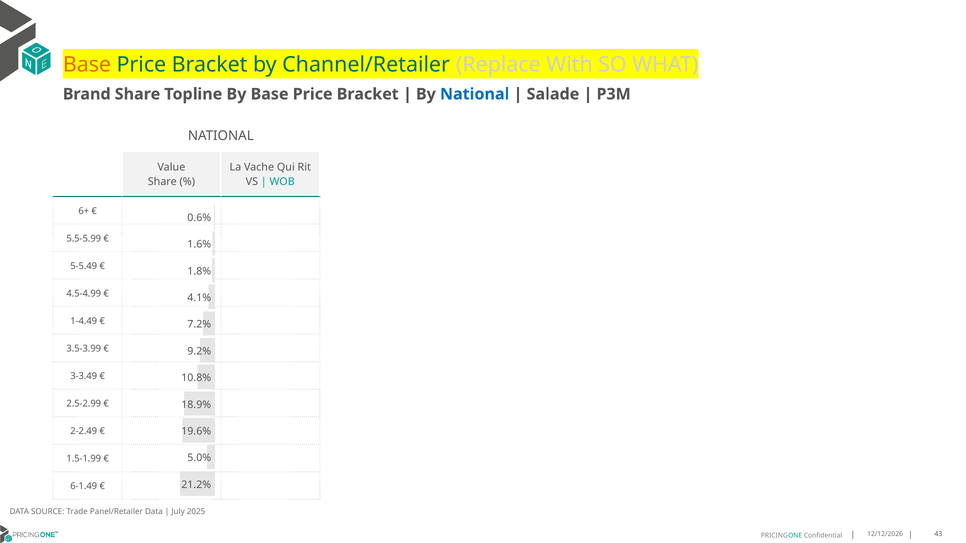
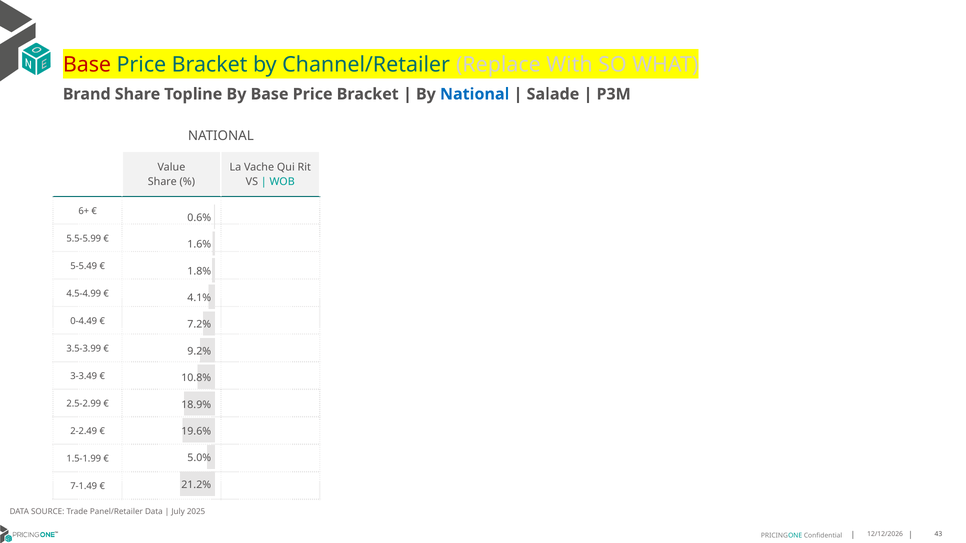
Base colour: orange -> red (87, 65)
1-4.49: 1-4.49 -> 0-4.49 (84, 321)
6-1.49: 6-1.49 -> 7-1.49 (84, 487)
